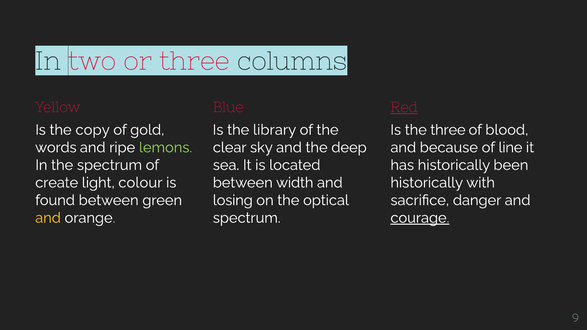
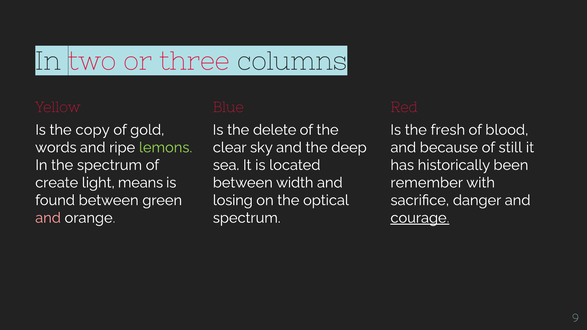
Red underline: present -> none (404, 107)
library: library -> delete (275, 130)
the three: three -> fresh (448, 130)
line: line -> still (510, 148)
colour: colour -> means (141, 183)
historically: historically -> remember (427, 183)
and colour: yellow -> pink (48, 218)
